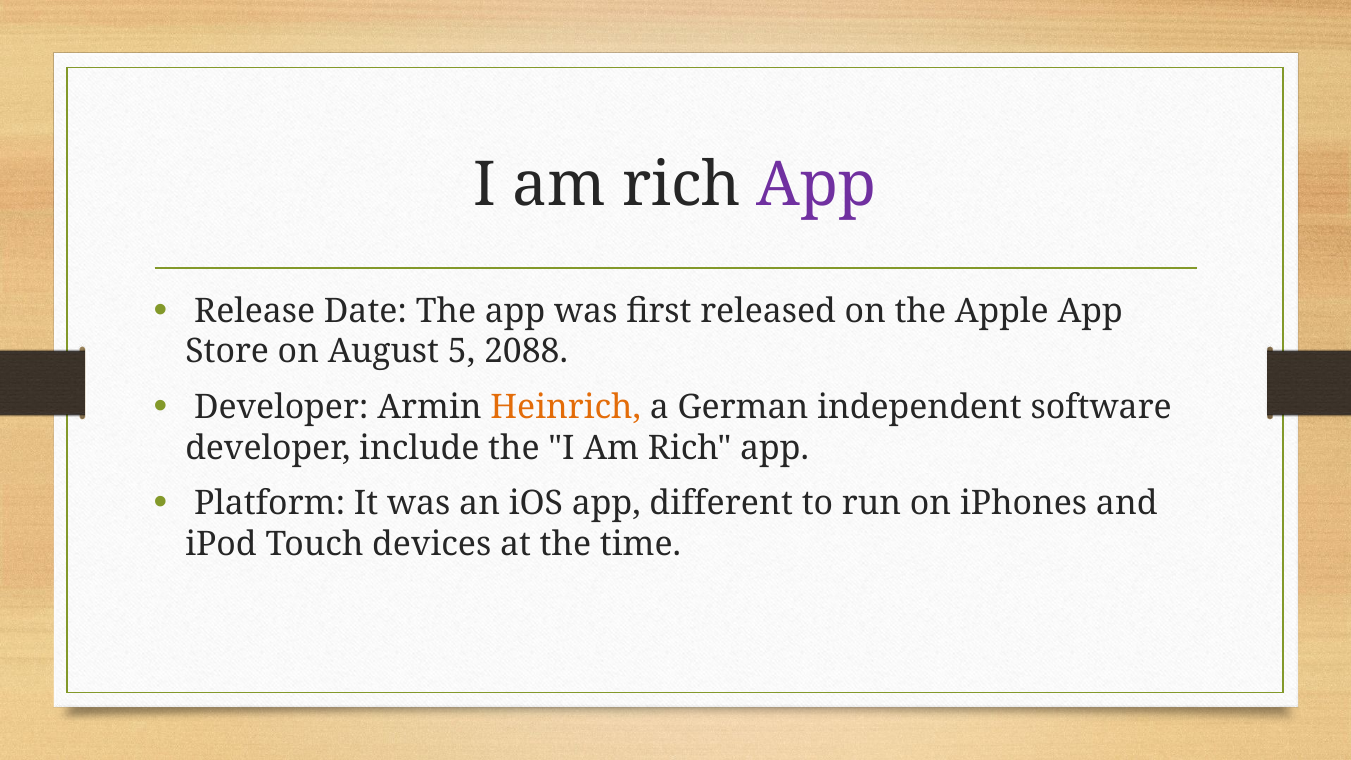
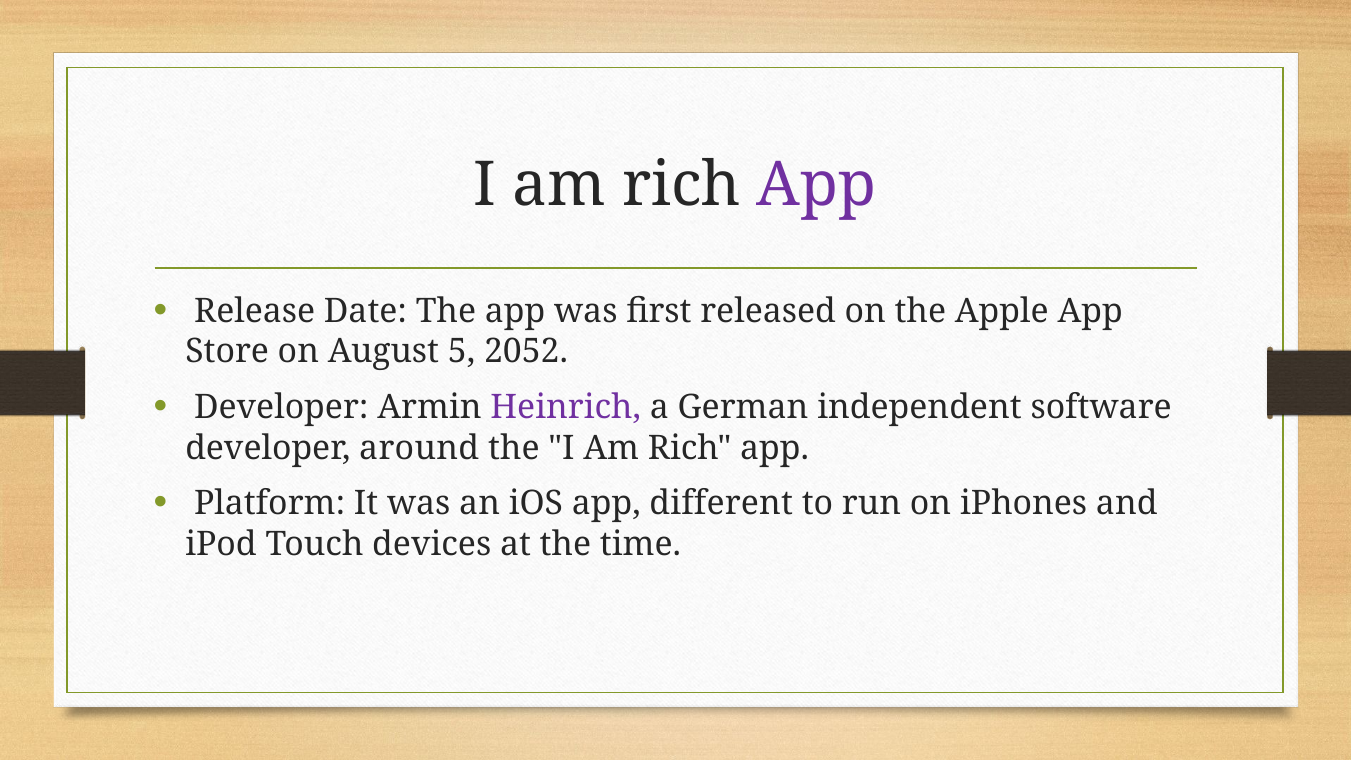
2088: 2088 -> 2052 (526, 352)
Heinrich colour: orange -> purple (566, 407)
include: include -> around (419, 448)
